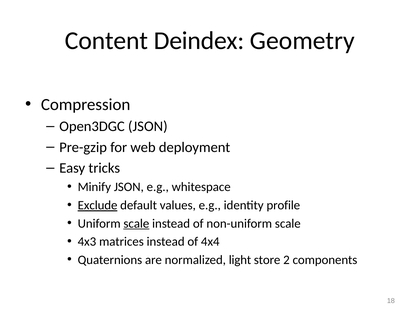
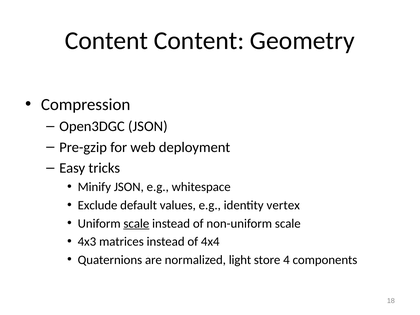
Content Deindex: Deindex -> Content (199, 41)
Exclude underline: present -> none (98, 205)
profile: profile -> vertex (283, 205)
2: 2 -> 4 (286, 260)
